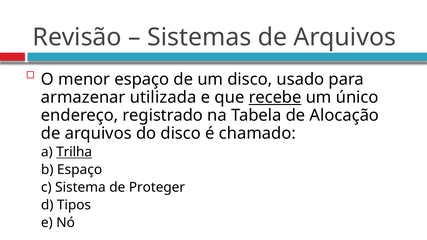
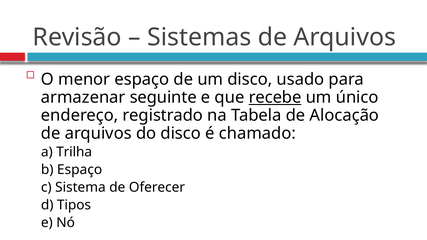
utilizada: utilizada -> seguinte (163, 97)
Trilha underline: present -> none (74, 152)
Proteger: Proteger -> Oferecer (157, 187)
